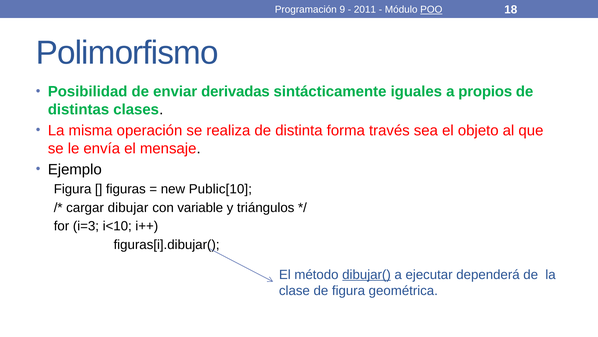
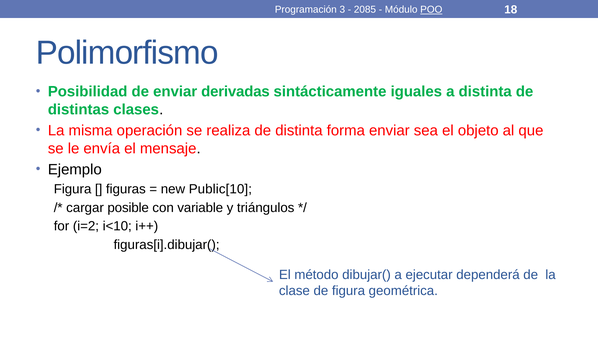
9: 9 -> 3 (342, 10)
2011: 2011 -> 2085 (365, 10)
a propios: propios -> distinta (485, 91)
forma través: través -> enviar (389, 130)
dibujar: dibujar -> posible (128, 207)
i=3: i=3 -> i=2 (86, 226)
dibujar( underline: present -> none (367, 274)
